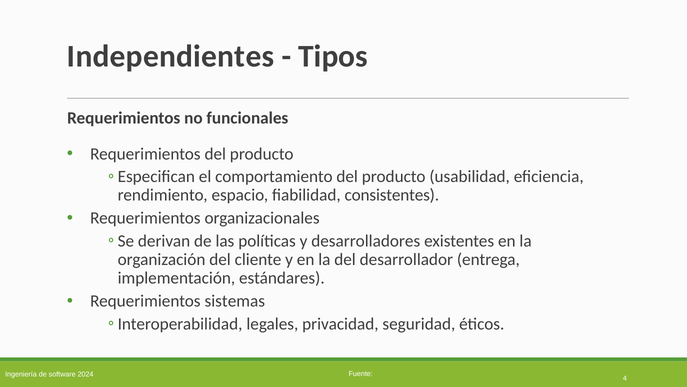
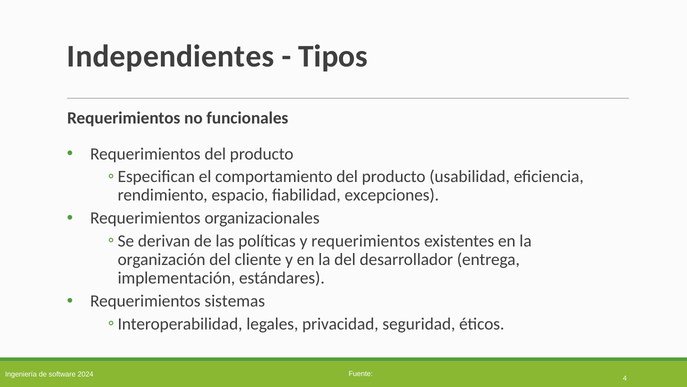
consistentes: consistentes -> excepciones (392, 195)
y desarrolladores: desarrolladores -> requerimientos (366, 241)
